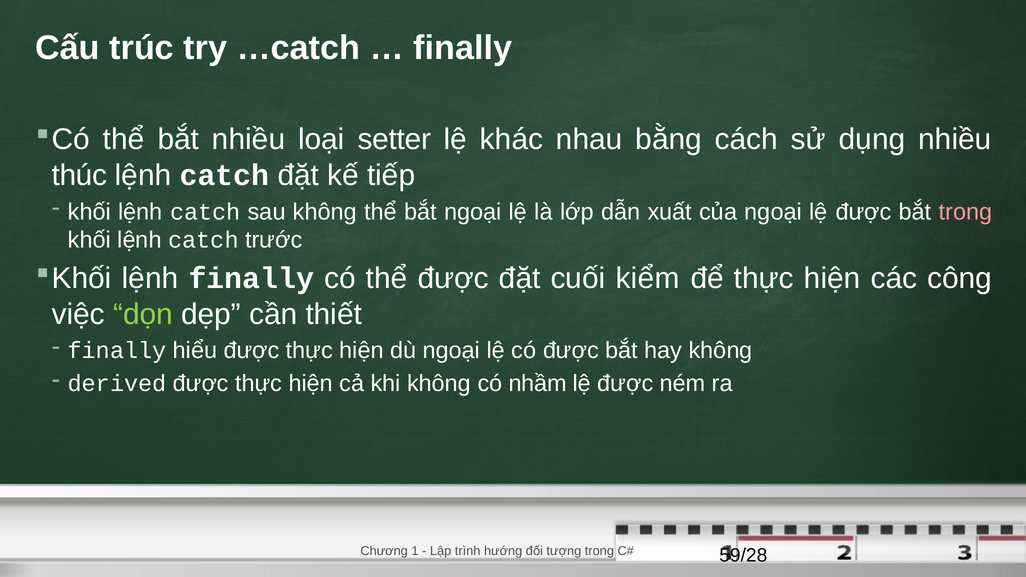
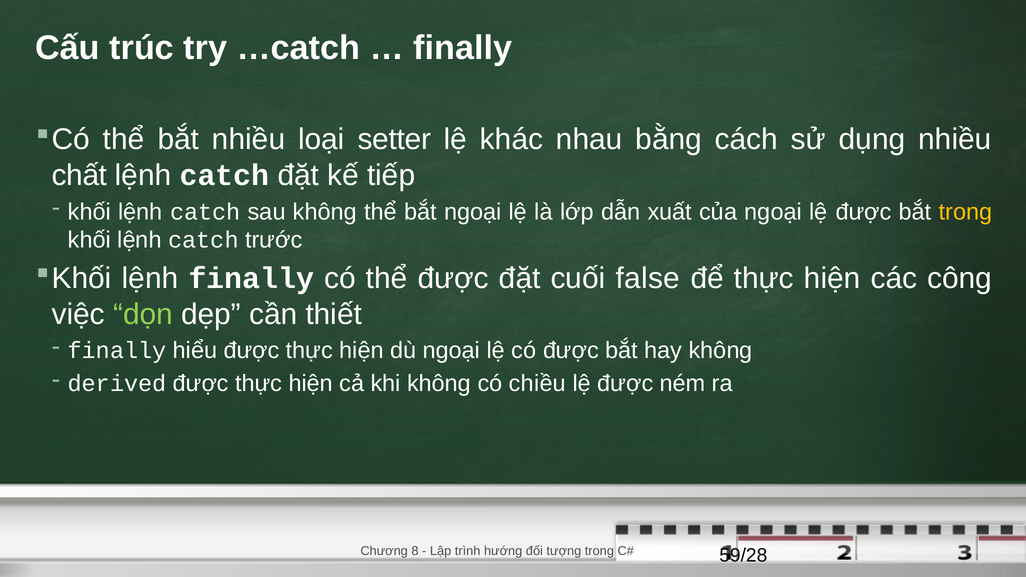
thúc: thúc -> chất (79, 176)
trong colour: pink -> yellow (966, 212)
kiểm: kiểm -> false (648, 279)
nhầm: nhầm -> chiều (537, 384)
1: 1 -> 8 (415, 551)
